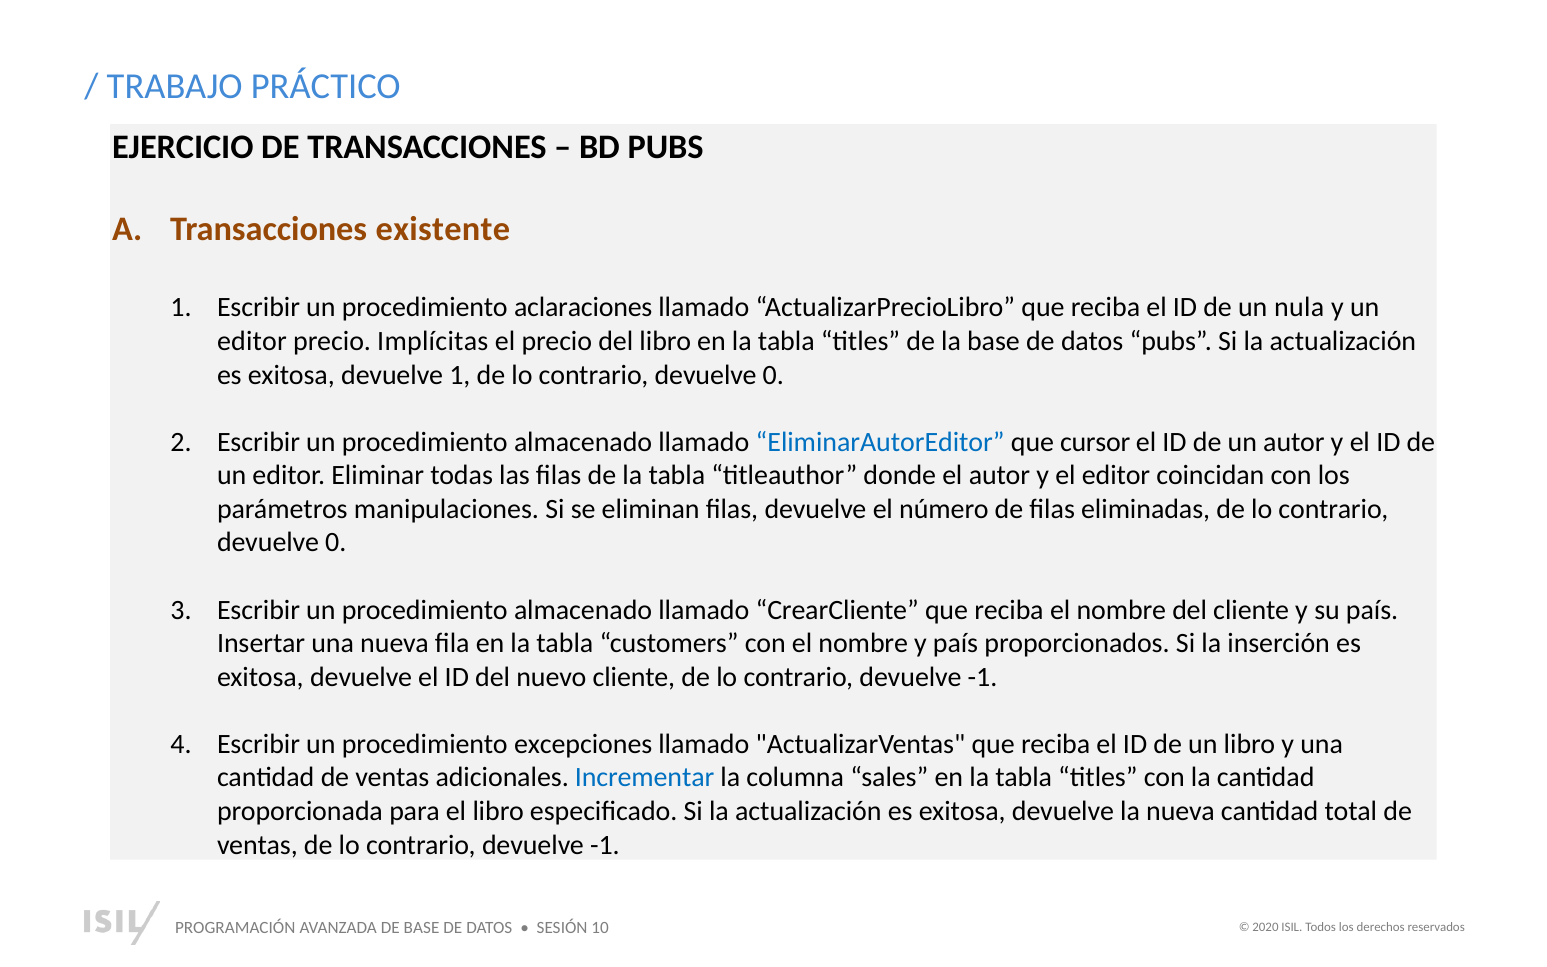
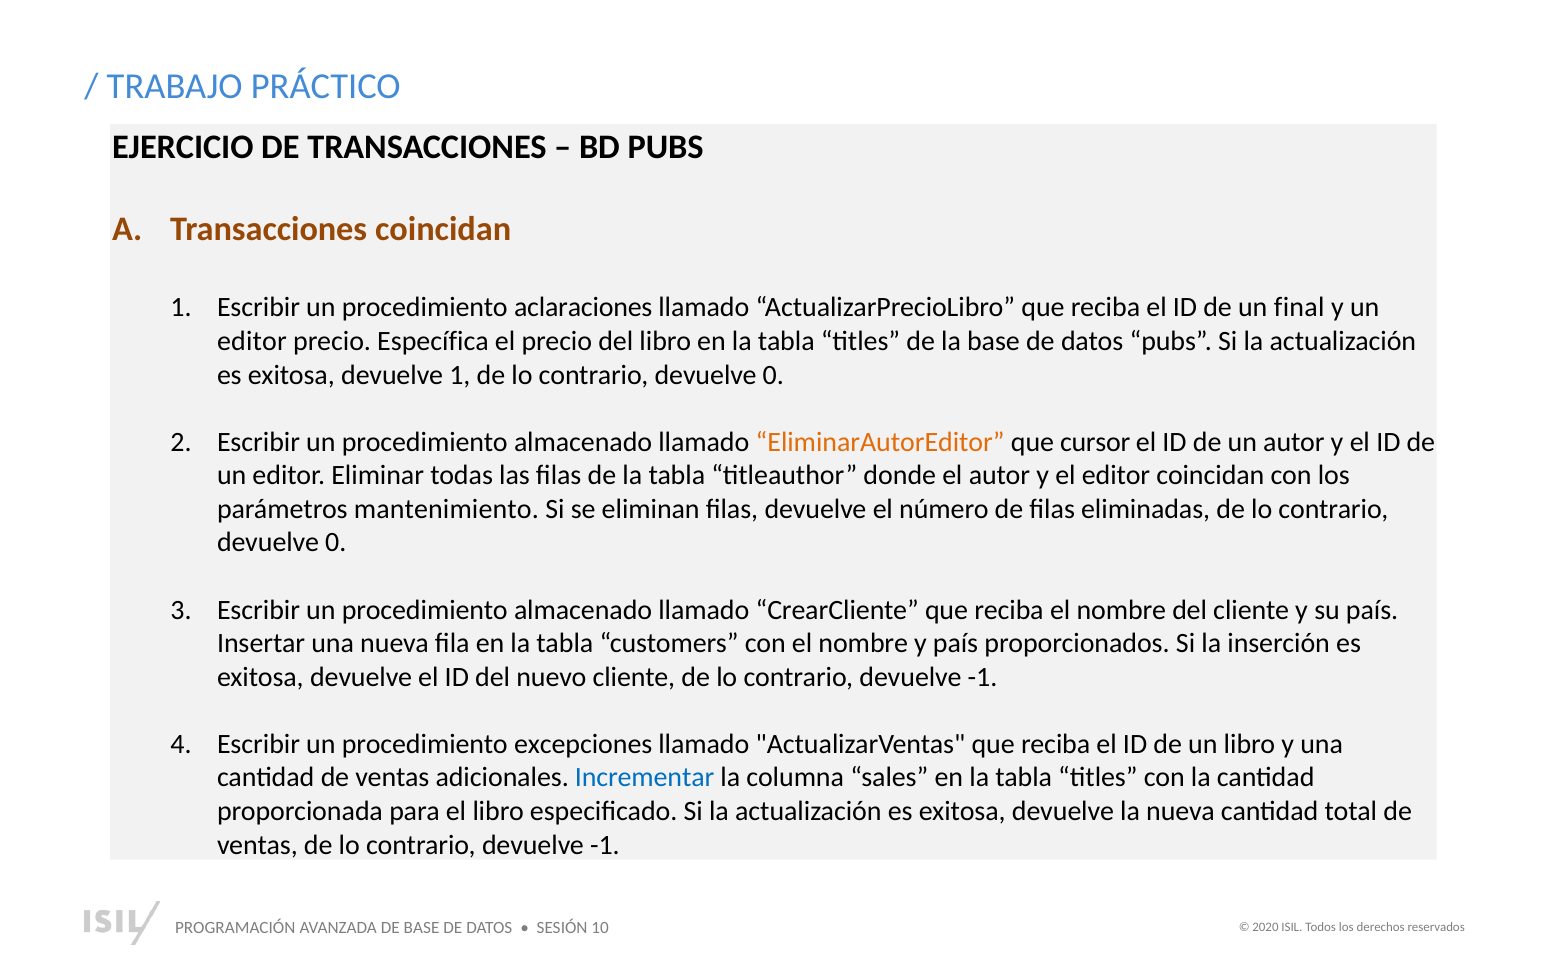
Transacciones existente: existente -> coincidan (443, 230)
nula: nula -> final (1299, 308)
Implícitas: Implícitas -> Específica (433, 341)
EliminarAutorEditor colour: blue -> orange (880, 442)
manipulaciones: manipulaciones -> mantenimiento (446, 509)
